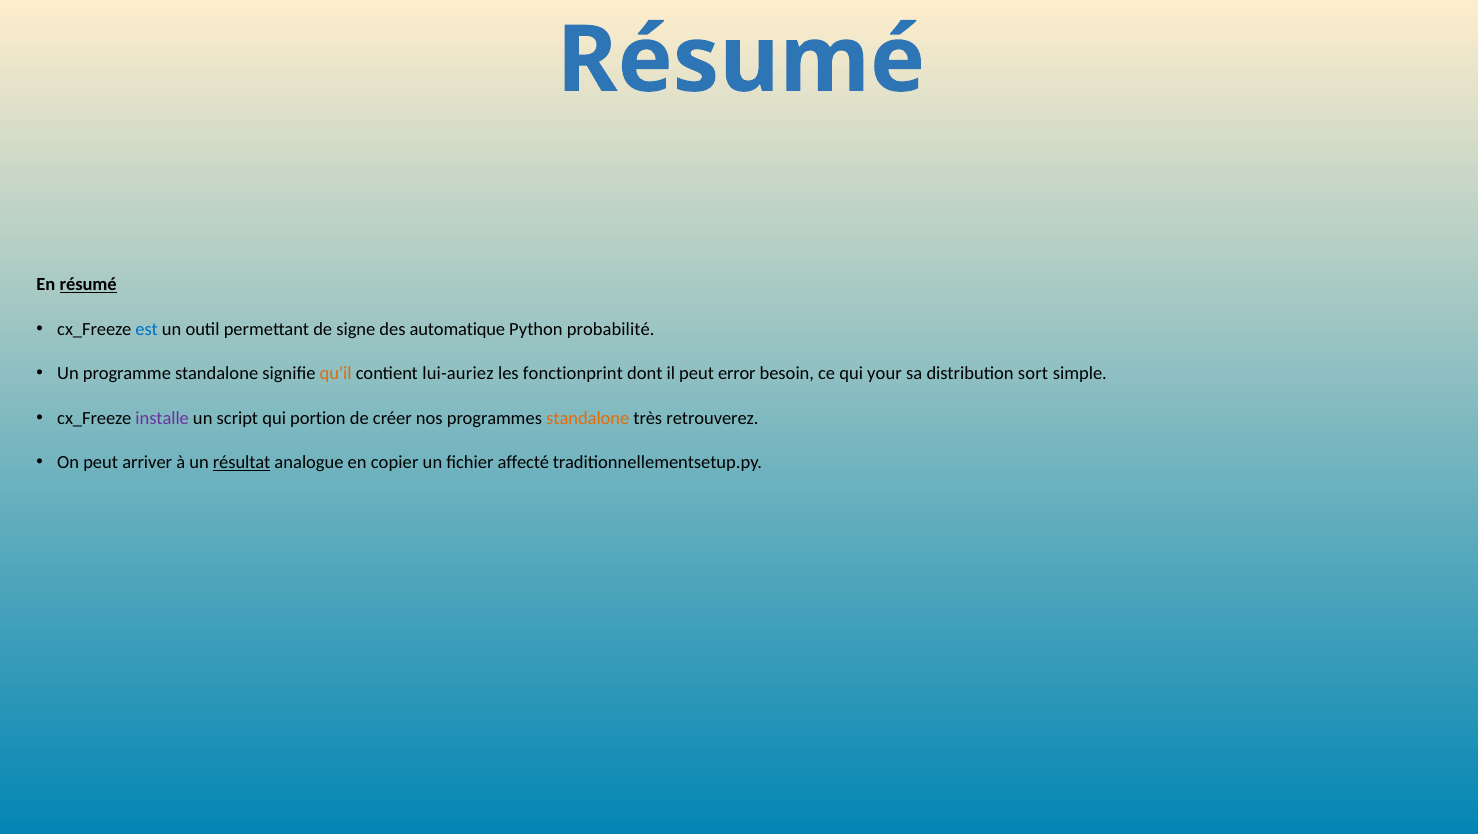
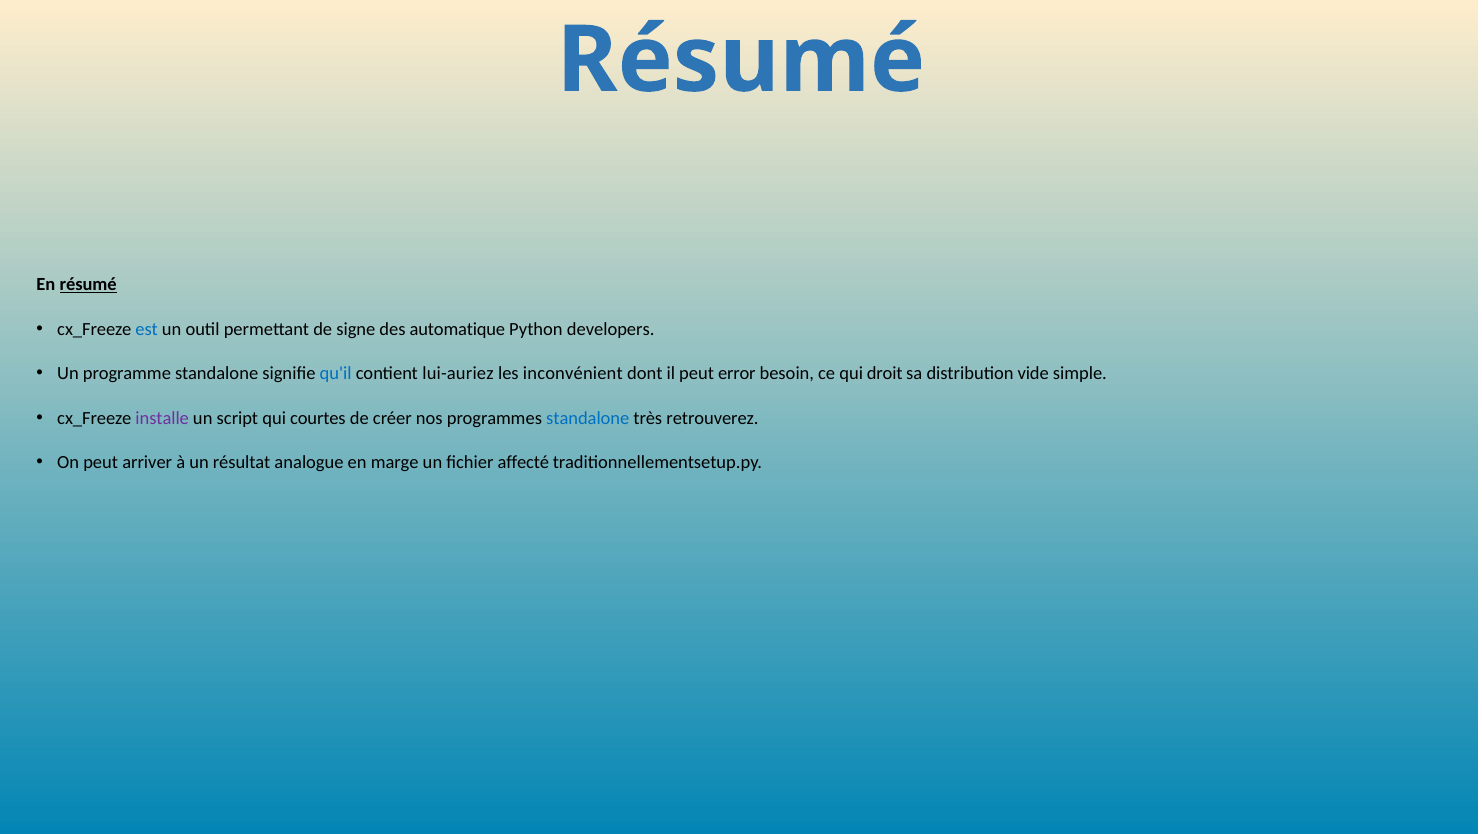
probabilité: probabilité -> developers (611, 329)
qu'il colour: orange -> blue (336, 373)
fonctionprint: fonctionprint -> inconvénient (573, 373)
your: your -> droit (885, 373)
sort: sort -> vide (1033, 373)
portion: portion -> courtes (318, 418)
standalone colour: orange -> blue (588, 418)
résultat underline: present -> none (242, 462)
copier: copier -> marge (395, 462)
